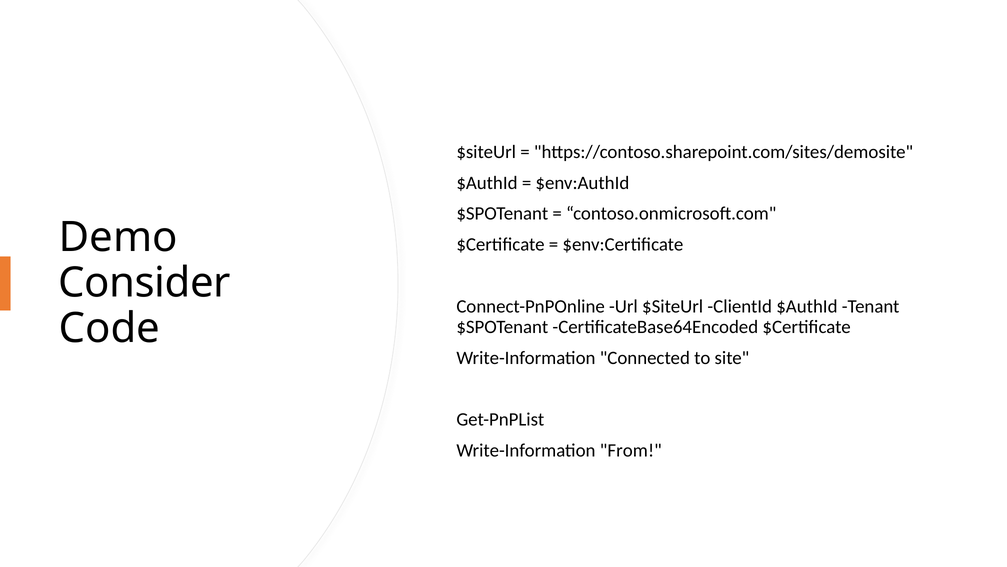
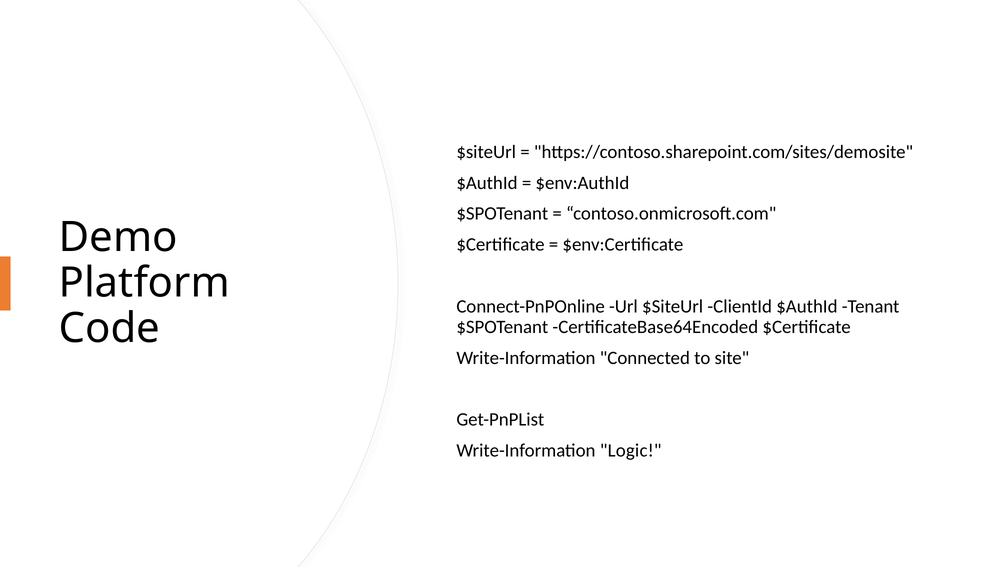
Consider: Consider -> Platform (144, 283)
From: From -> Logic (631, 450)
